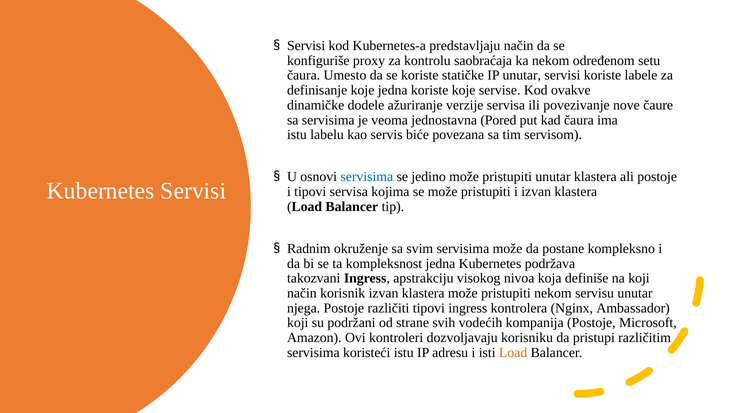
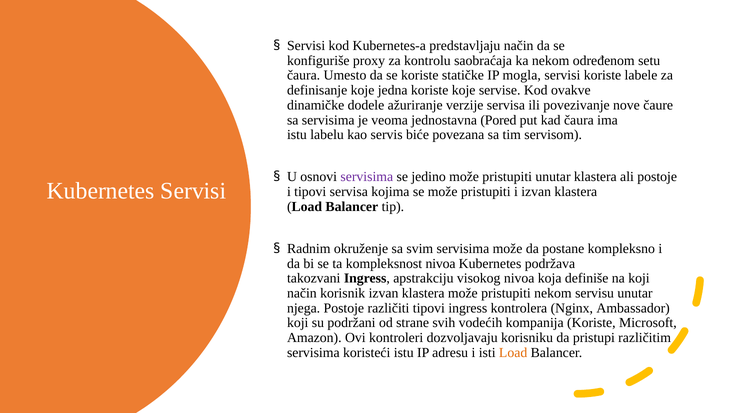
IP unutar: unutar -> mogla (522, 75)
servisima colour: blue -> purple (367, 177)
kompleksnost jedna: jedna -> nivoa (441, 263)
kompanija Postoje: Postoje -> Koriste (591, 323)
